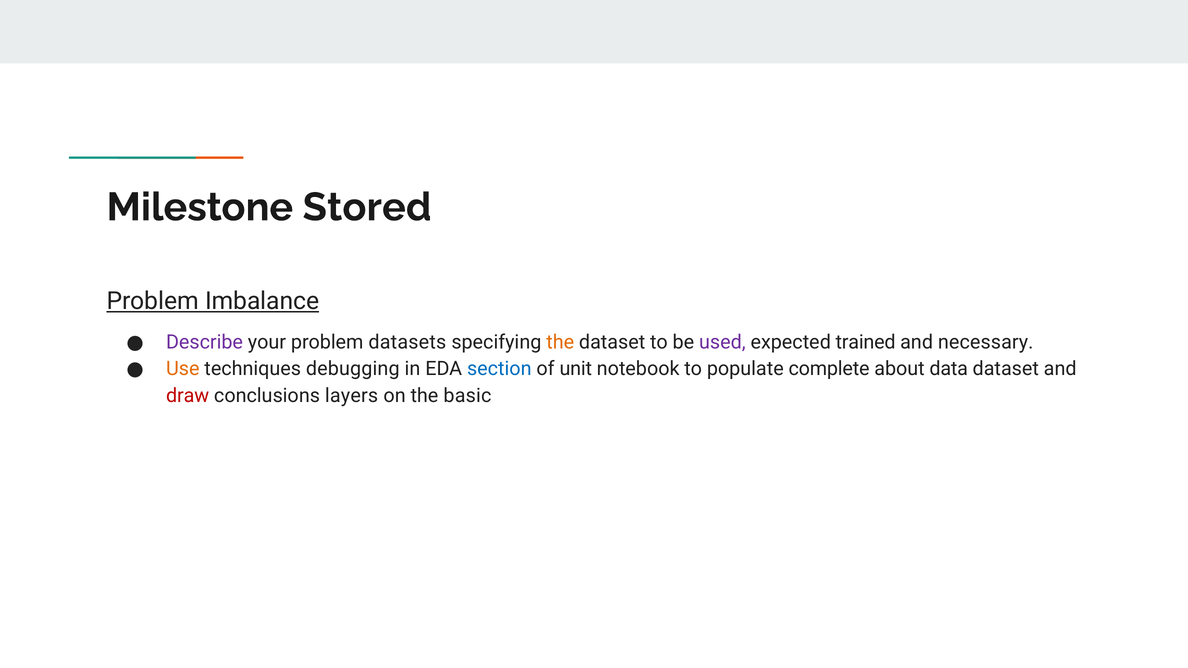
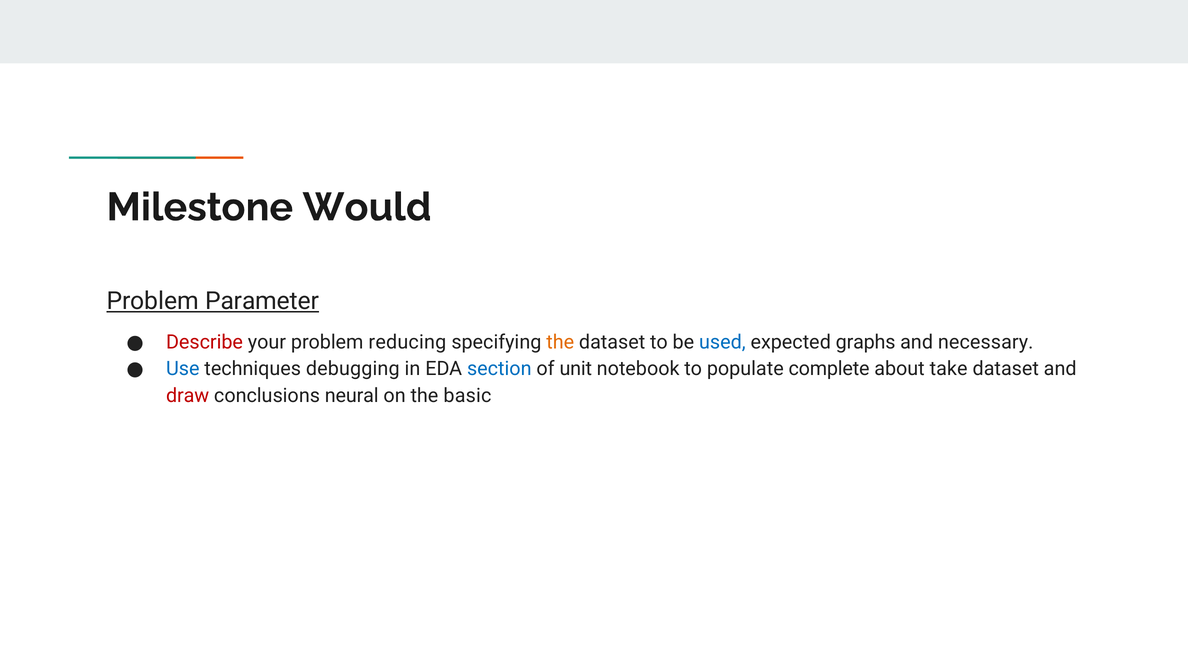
Stored: Stored -> Would (367, 207)
Imbalance: Imbalance -> Parameter (262, 301)
Describe colour: purple -> red (205, 342)
datasets: datasets -> reducing (407, 342)
used colour: purple -> blue (722, 342)
trained: trained -> graphs (866, 342)
Use colour: orange -> blue (183, 369)
data: data -> take (949, 369)
layers: layers -> neural (352, 396)
